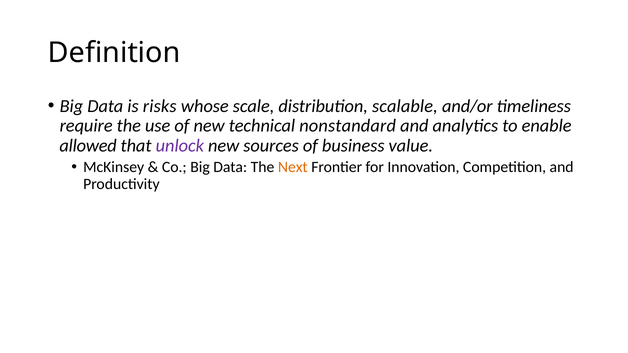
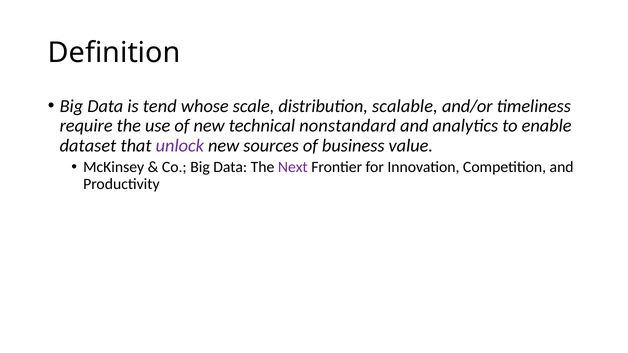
risks: risks -> tend (160, 106)
allowed: allowed -> dataset (88, 146)
Next colour: orange -> purple (293, 167)
